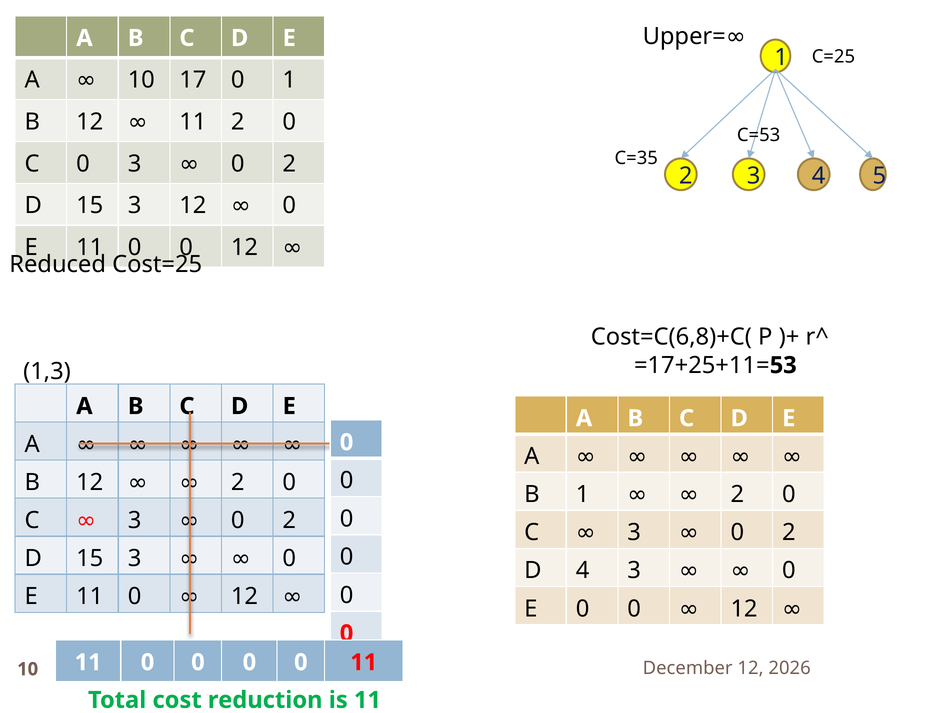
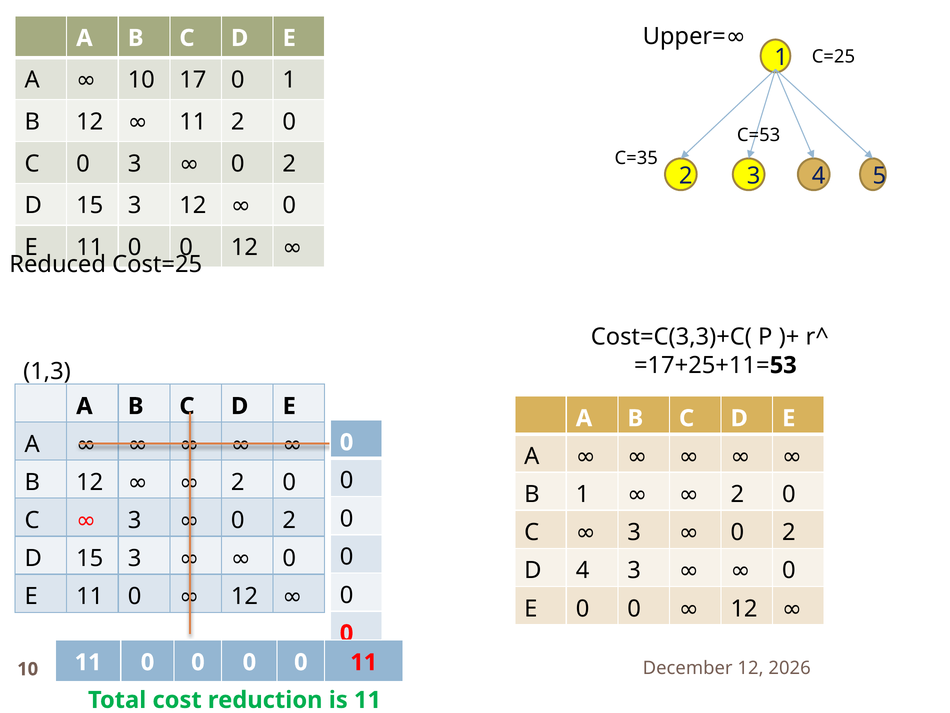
Cost=C(6,8)+C(: Cost=C(6,8)+C( -> Cost=C(3,3)+C( (671, 337)
